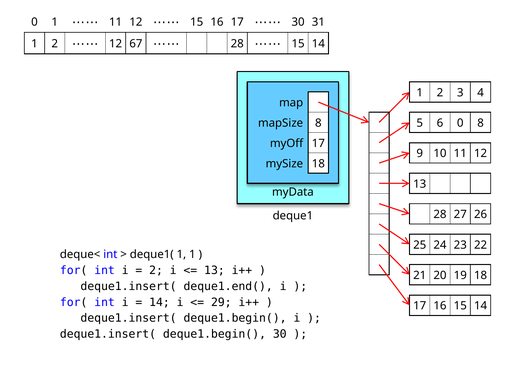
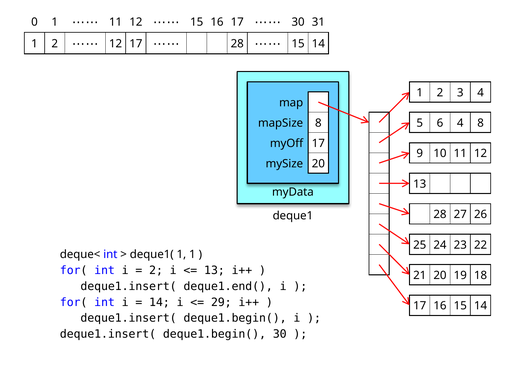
67: 67 -> 17 (136, 44)
6 0: 0 -> 4 (460, 123)
mySize 18: 18 -> 20 (318, 163)
